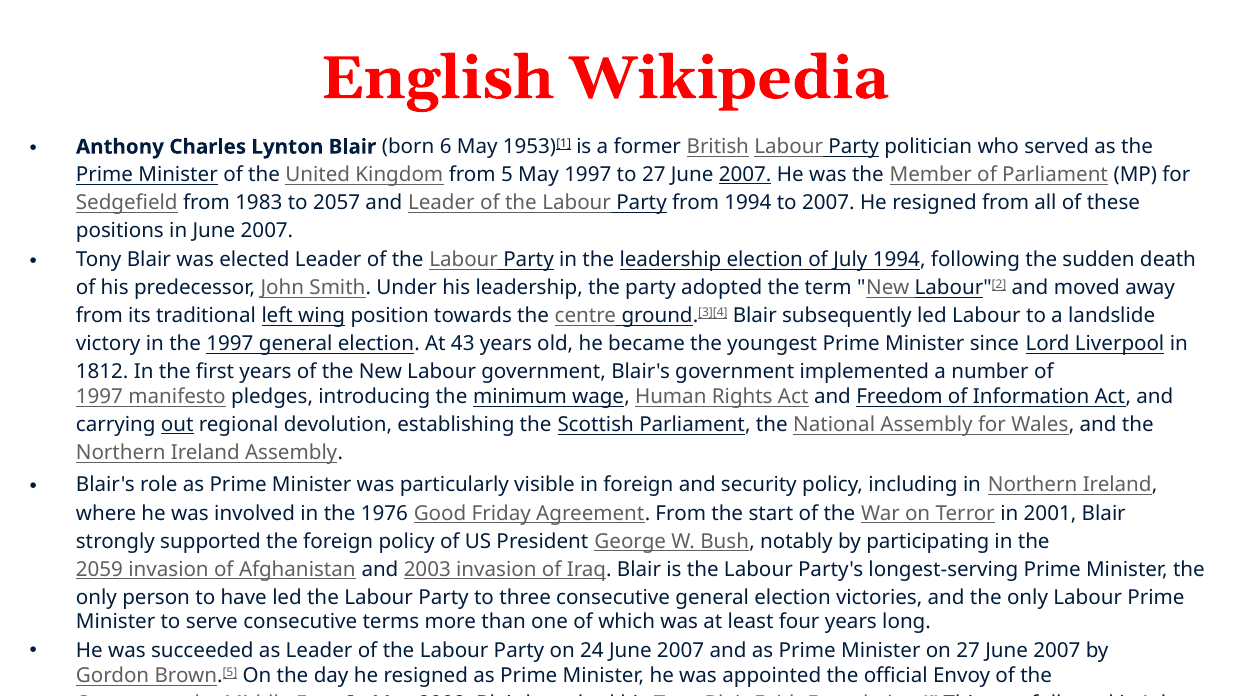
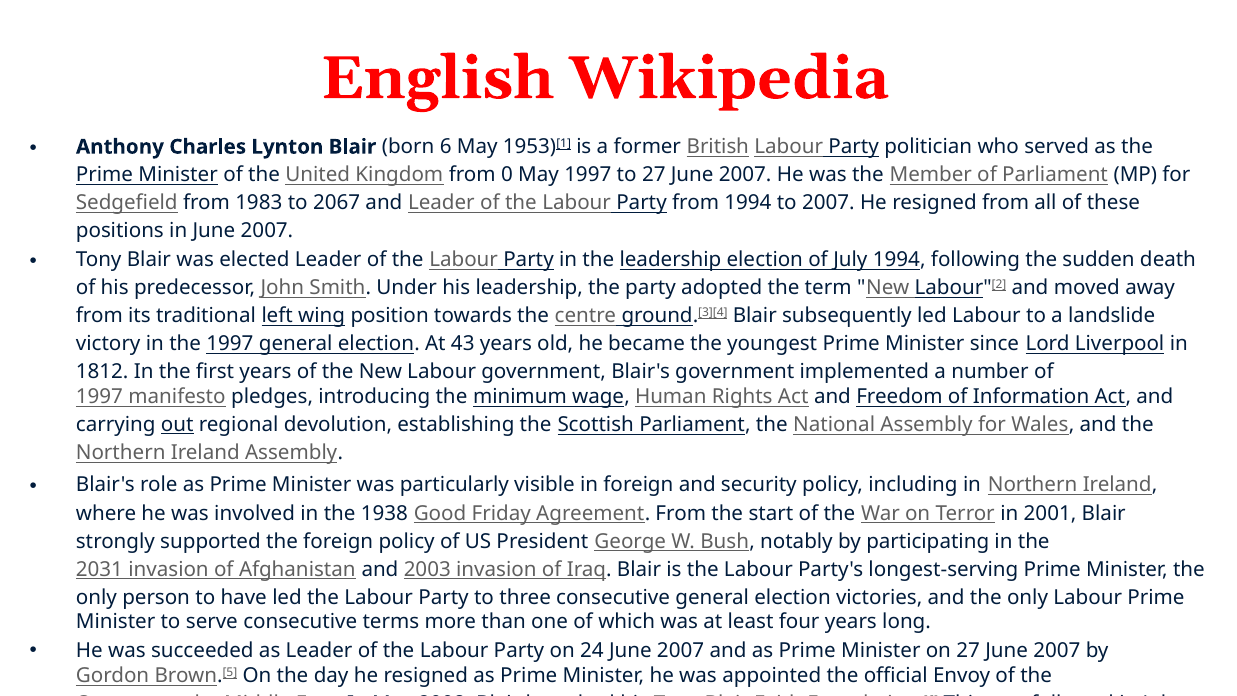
5: 5 -> 0 (507, 175)
2007 underline: present -> none (745, 175)
2057: 2057 -> 2067 (337, 203)
1976: 1976 -> 1938 (384, 513)
2059: 2059 -> 2031 (99, 569)
